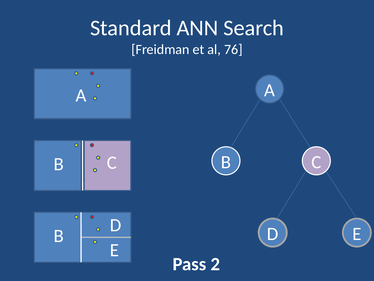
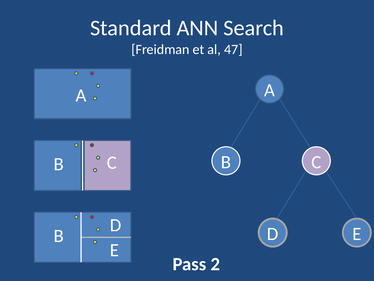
76: 76 -> 47 (233, 49)
